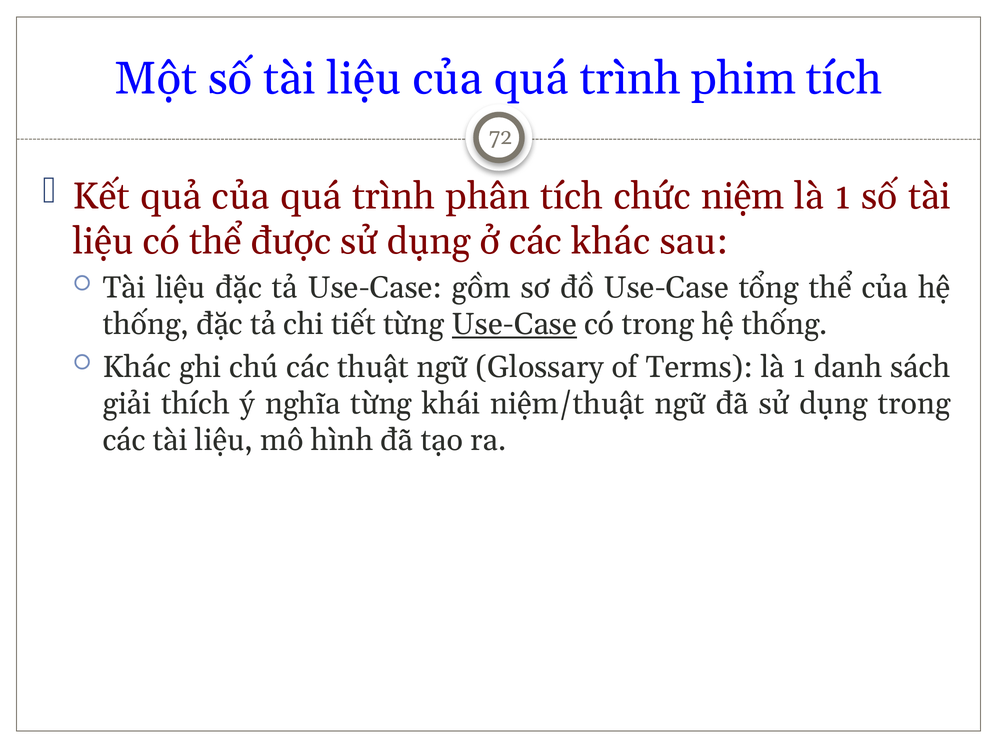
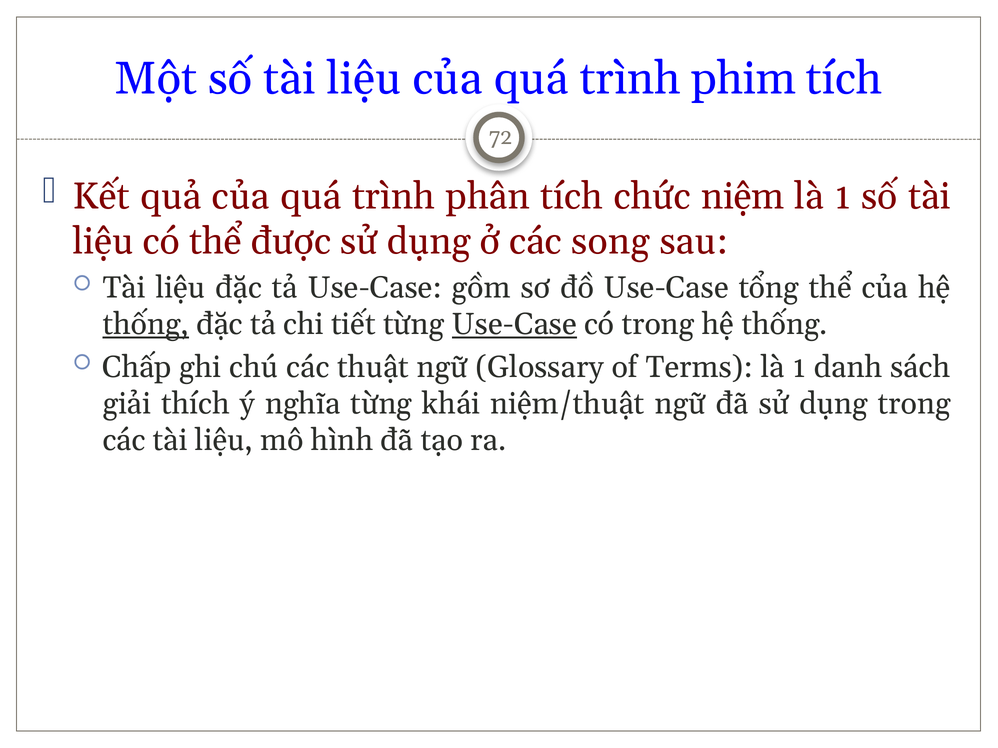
các khác: khác -> song (611, 242)
thống underline: none -> present (146, 325)
Khác: Khác -> Chấp (137, 367)
